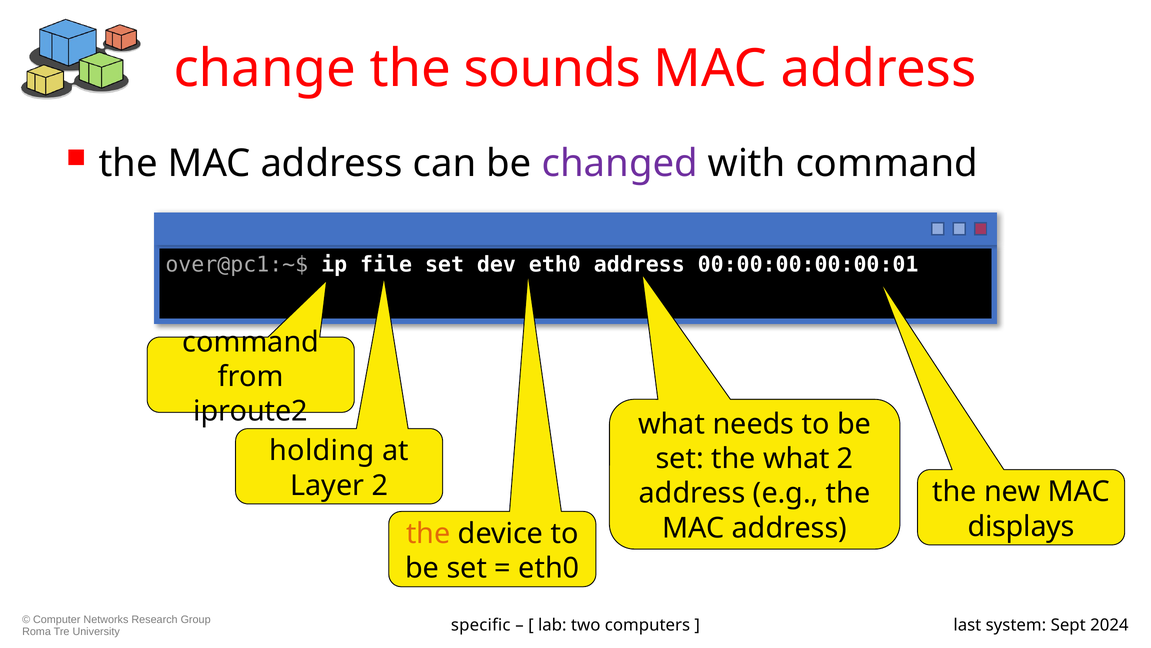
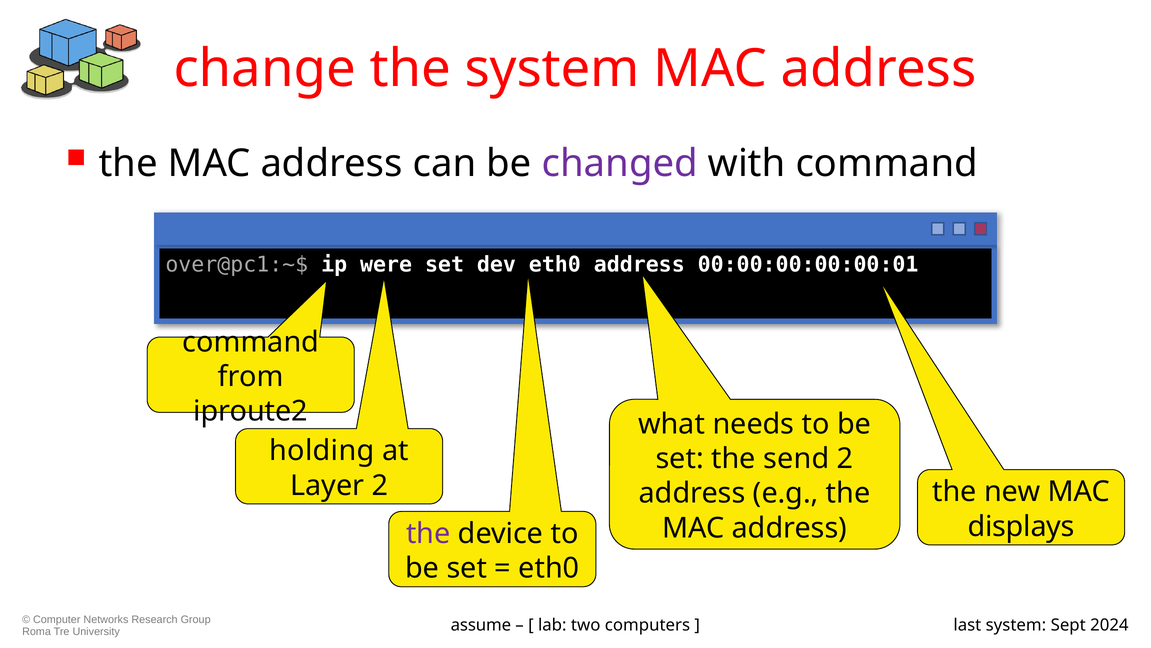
the sounds: sounds -> system (552, 69)
file: file -> were (386, 264)
the what: what -> send (796, 459)
the colour: orange -> purple (428, 533)
specific: specific -> assume (481, 625)
